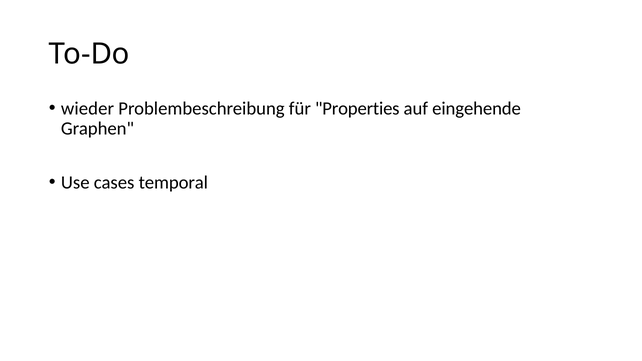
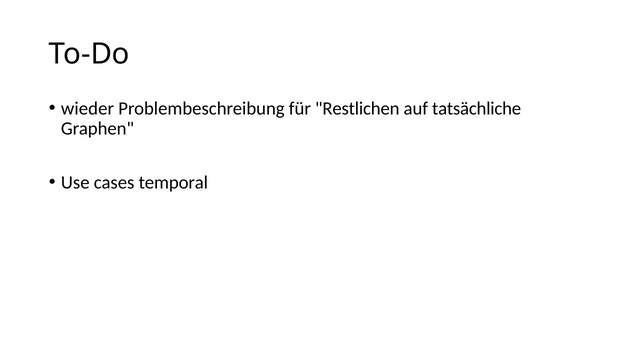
Properties: Properties -> Restlichen (357, 109)
eingehende: eingehende -> tatsächliche (477, 109)
